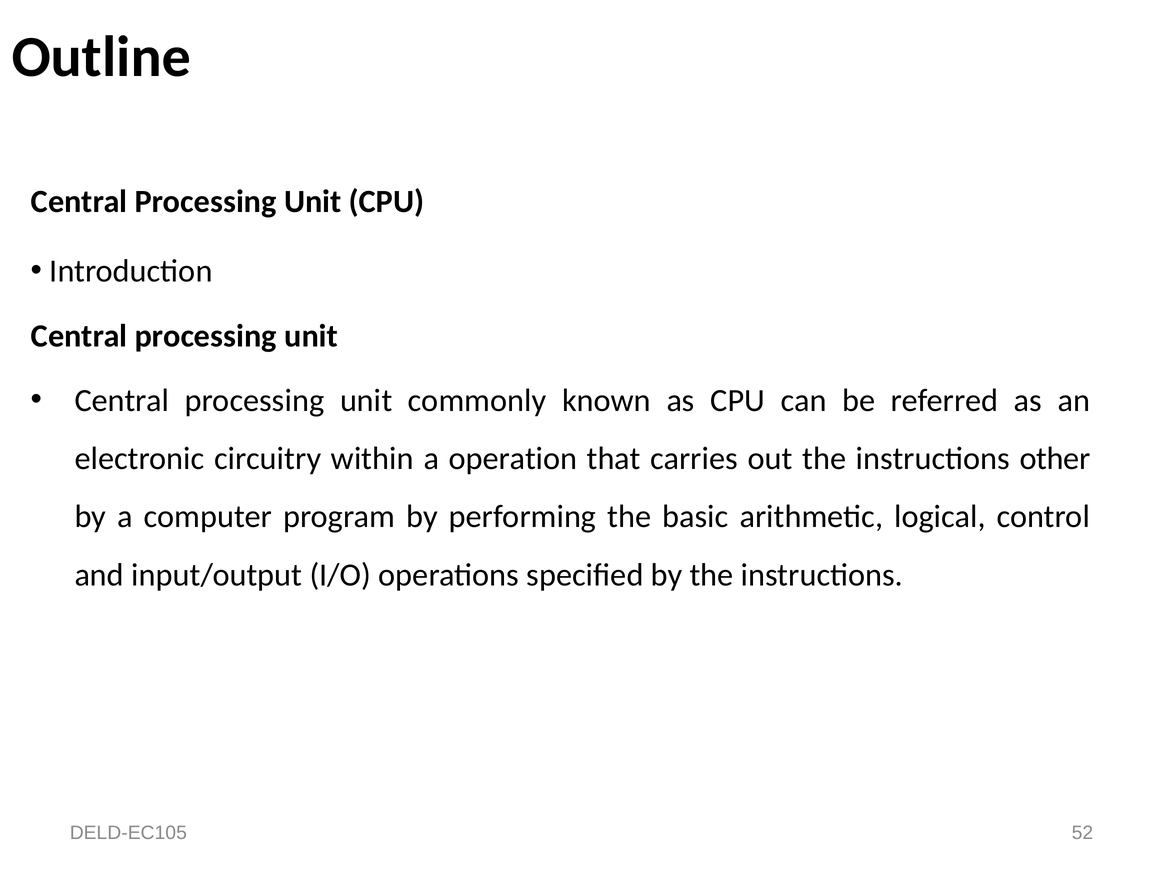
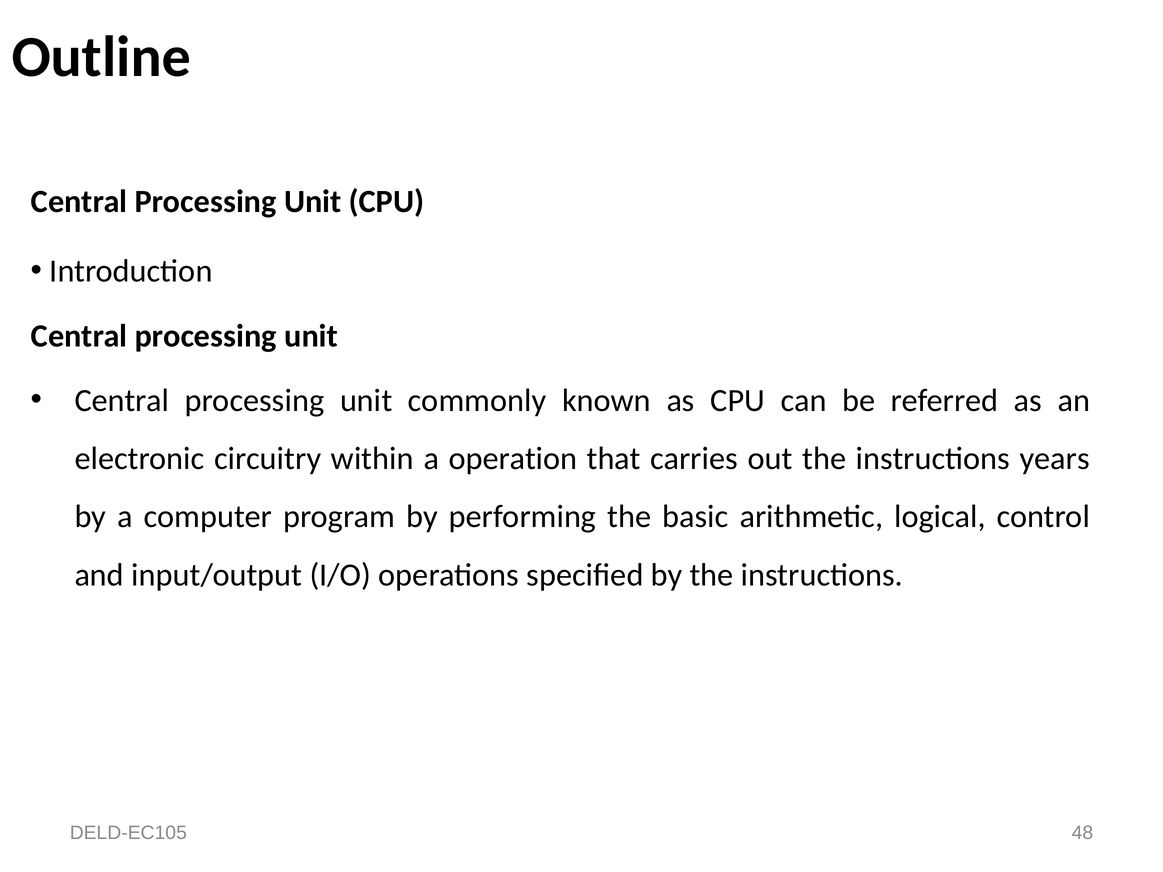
other: other -> years (1055, 459)
52: 52 -> 48 (1082, 833)
